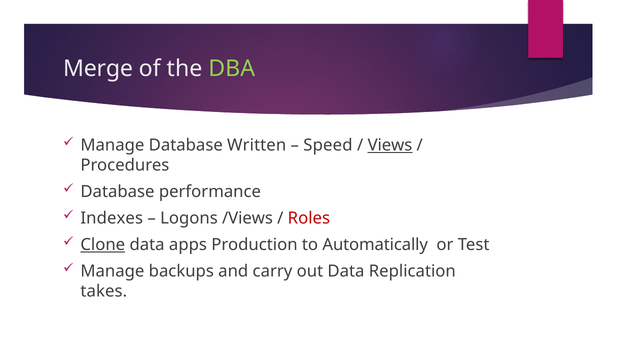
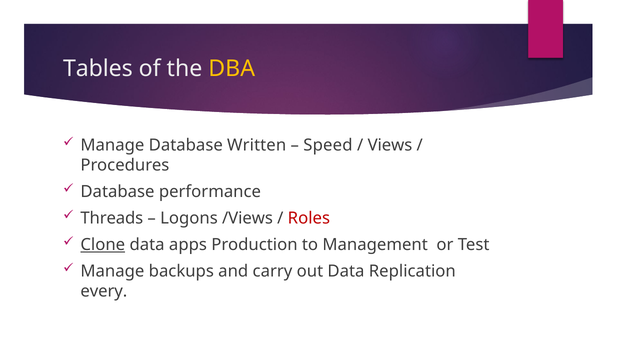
Merge: Merge -> Tables (98, 69)
DBA colour: light green -> yellow (232, 69)
Views underline: present -> none (390, 145)
Indexes: Indexes -> Threads (112, 218)
Automatically: Automatically -> Management (375, 245)
takes: takes -> every (104, 291)
